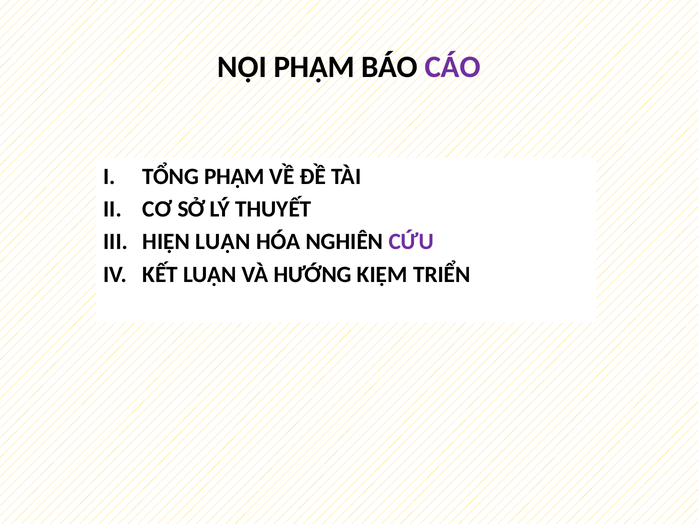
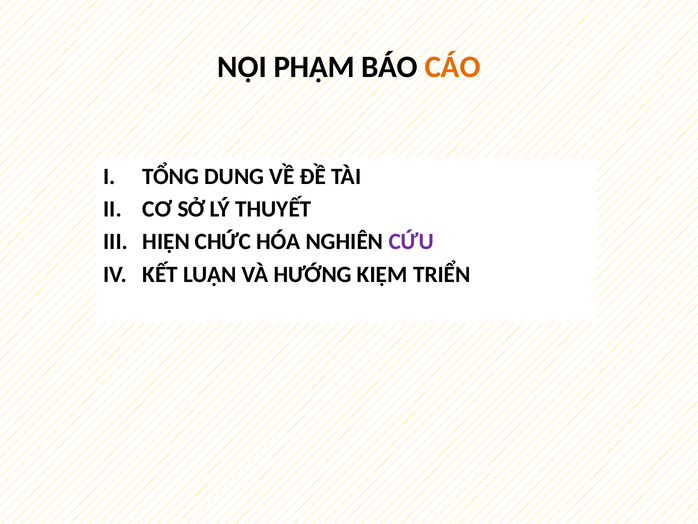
CÁO colour: purple -> orange (453, 67)
TỔNG PHẠM: PHẠM -> DUNG (234, 176)
HIỆN LUẬN: LUẬN -> CHỨC (223, 242)
